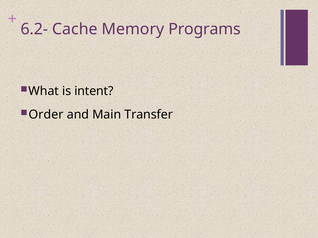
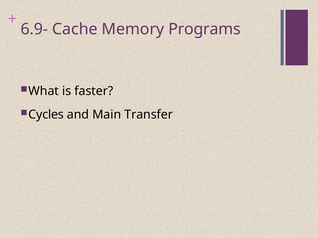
6.2-: 6.2- -> 6.9- (34, 29)
intent: intent -> faster (94, 91)
Order: Order -> Cycles (46, 115)
